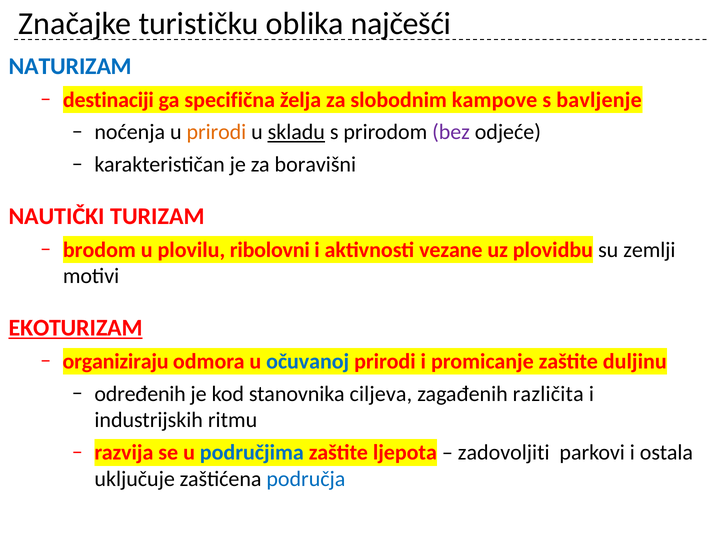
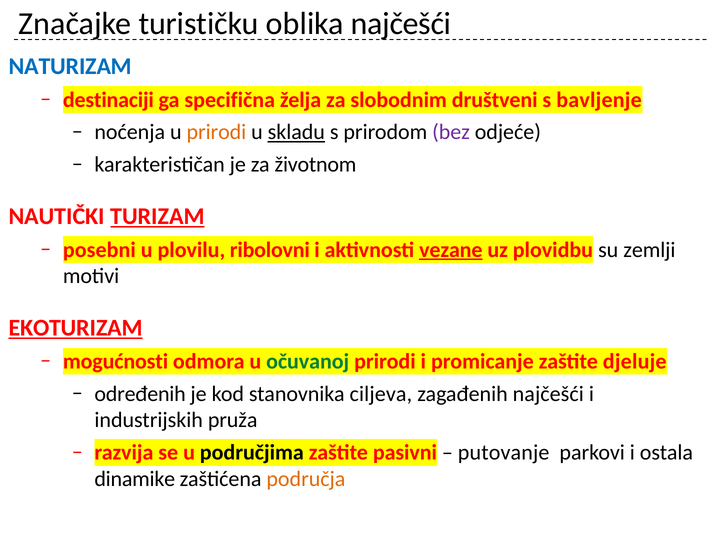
kampove: kampove -> društveni (495, 100)
boravišni: boravišni -> životnom (315, 165)
TURIZAM underline: none -> present (158, 217)
brodom: brodom -> posebni (99, 250)
vezane underline: none -> present (451, 250)
organiziraju: organiziraju -> mogućnosti (116, 362)
očuvanoj colour: blue -> green (308, 362)
duljinu: duljinu -> djeluje (635, 362)
zagađenih različita: različita -> najčešći (548, 394)
ritmu: ritmu -> pruža (233, 421)
područjima colour: blue -> black (252, 453)
ljepota: ljepota -> pasivni (405, 453)
zadovoljiti: zadovoljiti -> putovanje (504, 453)
uključuje: uključuje -> dinamike (135, 480)
područja colour: blue -> orange (306, 480)
